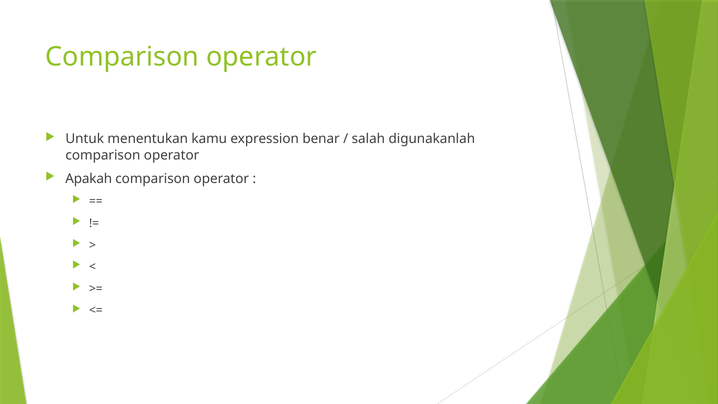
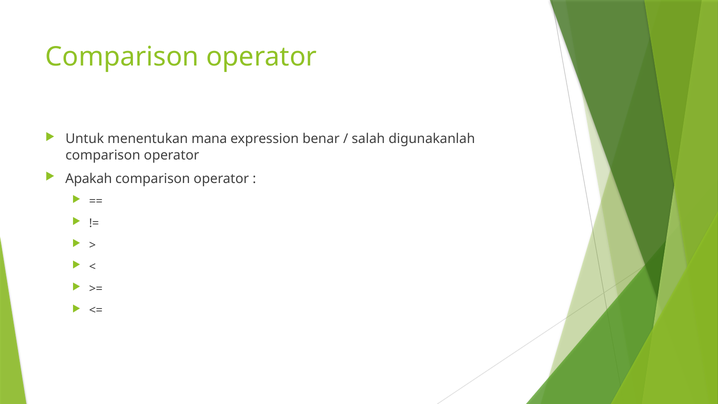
kamu: kamu -> mana (209, 139)
